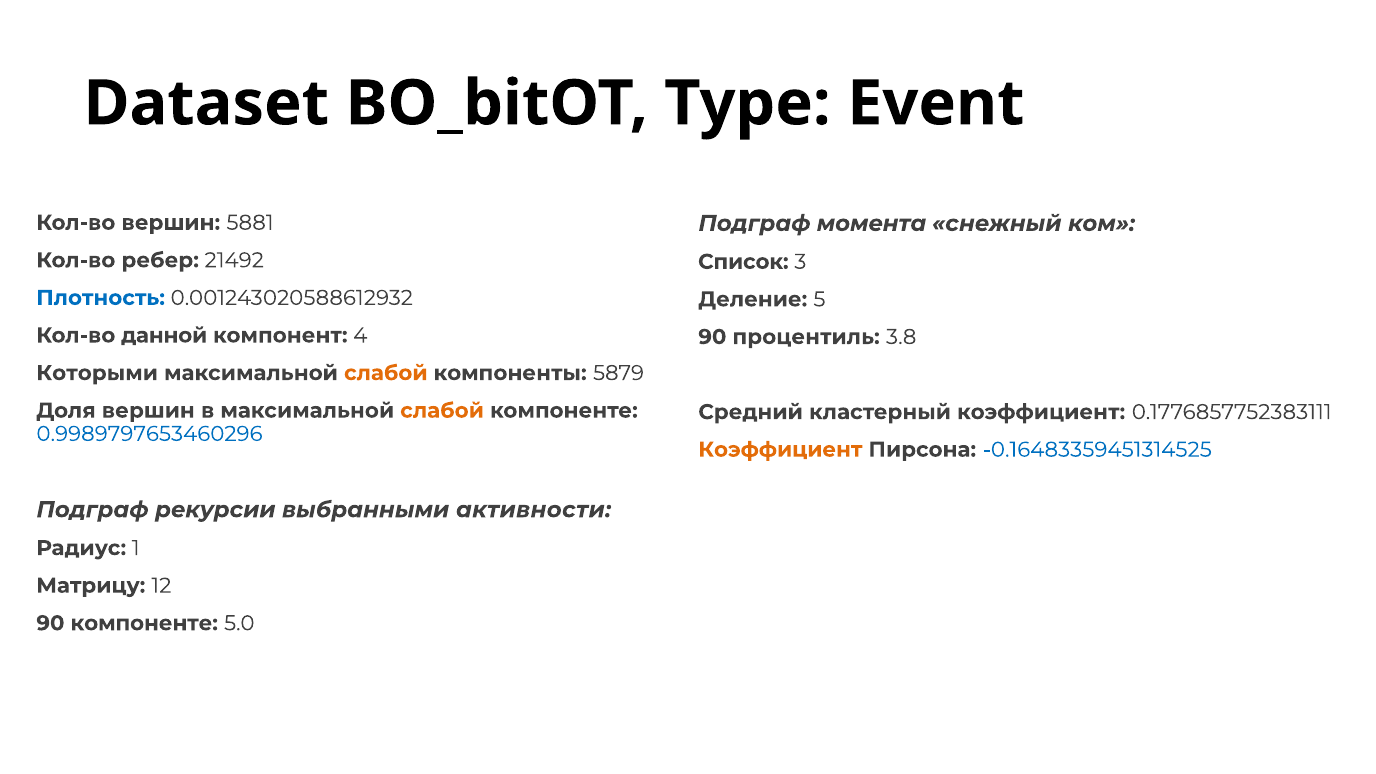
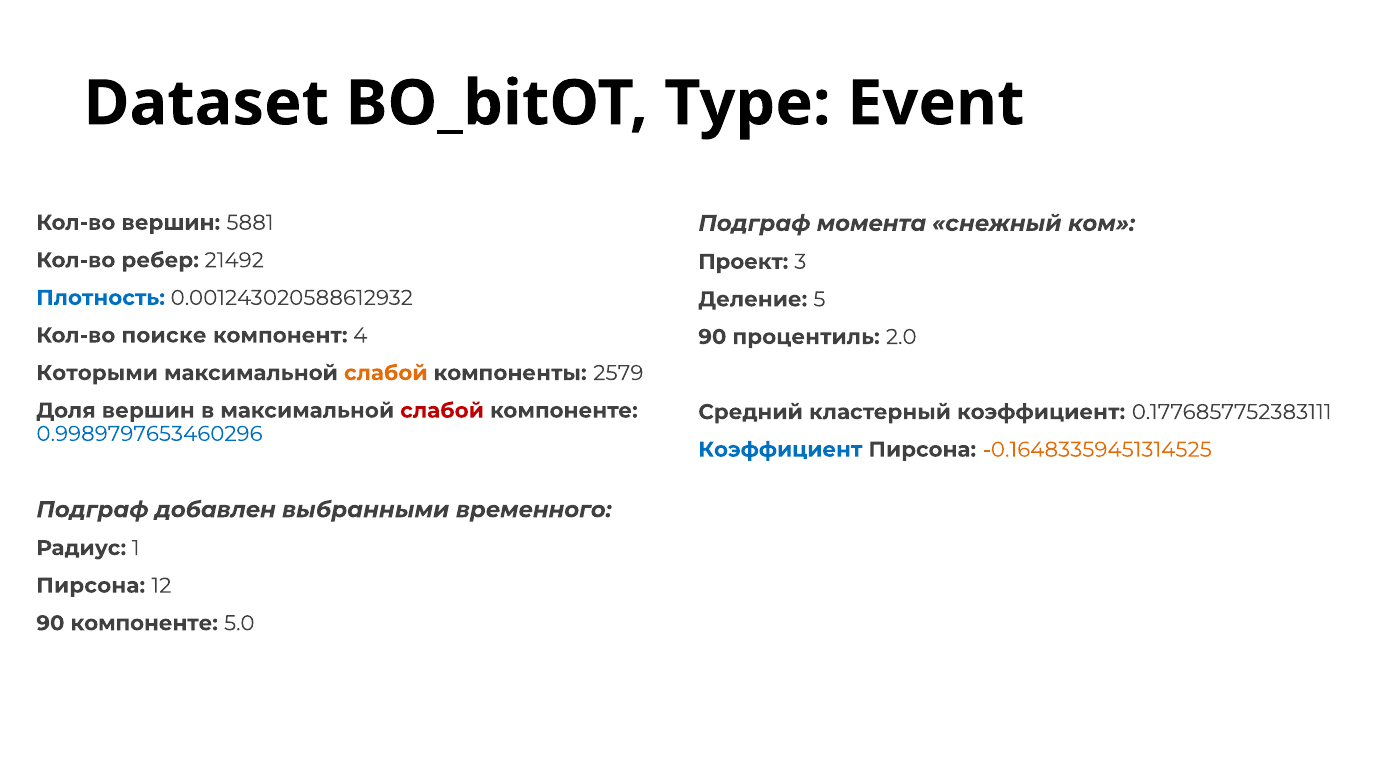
Список: Список -> Проект (743, 262)
данной: данной -> поиске (164, 335)
3.8: 3.8 -> 2.0 (901, 337)
5879: 5879 -> 2579 (618, 373)
слабой colour: orange -> red (442, 411)
Коэффициент colour: orange -> blue (780, 450)
-0.16483359451314525 colour: blue -> orange (1097, 450)
рекурсии: рекурсии -> добавлен (215, 510)
активности: активности -> временного (534, 510)
Матрицу: Матрицу -> Пирсона (91, 586)
